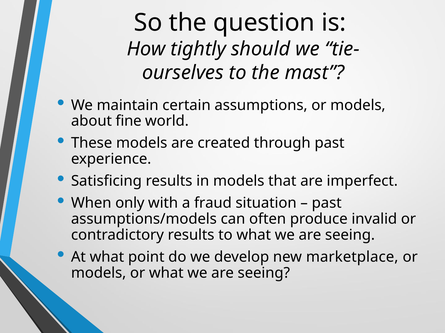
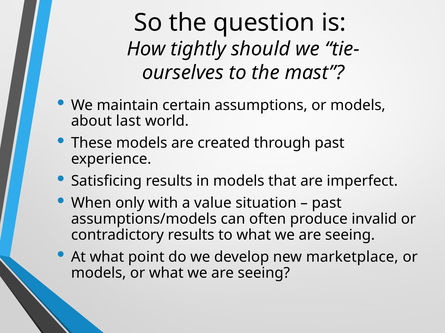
fine: fine -> last (128, 121)
fraud: fraud -> value (213, 203)
